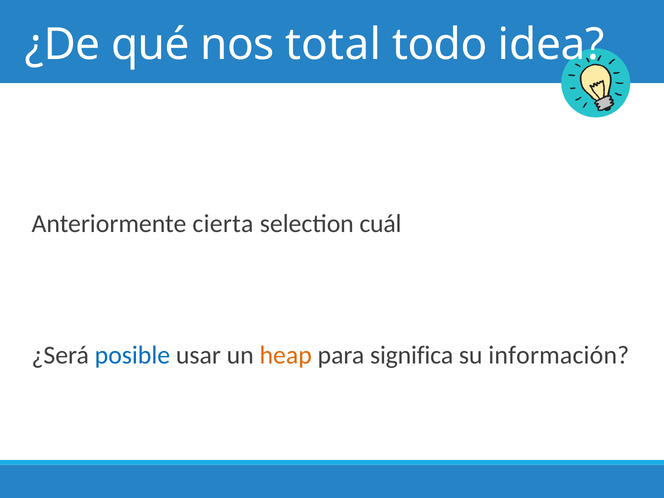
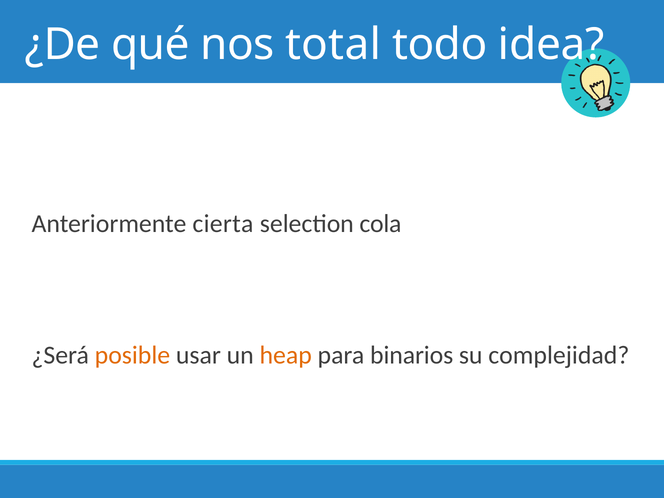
cuál: cuál -> cola (380, 224)
posible colour: blue -> orange (132, 355)
significa: significa -> binarios (412, 355)
información: información -> complejidad (559, 355)
